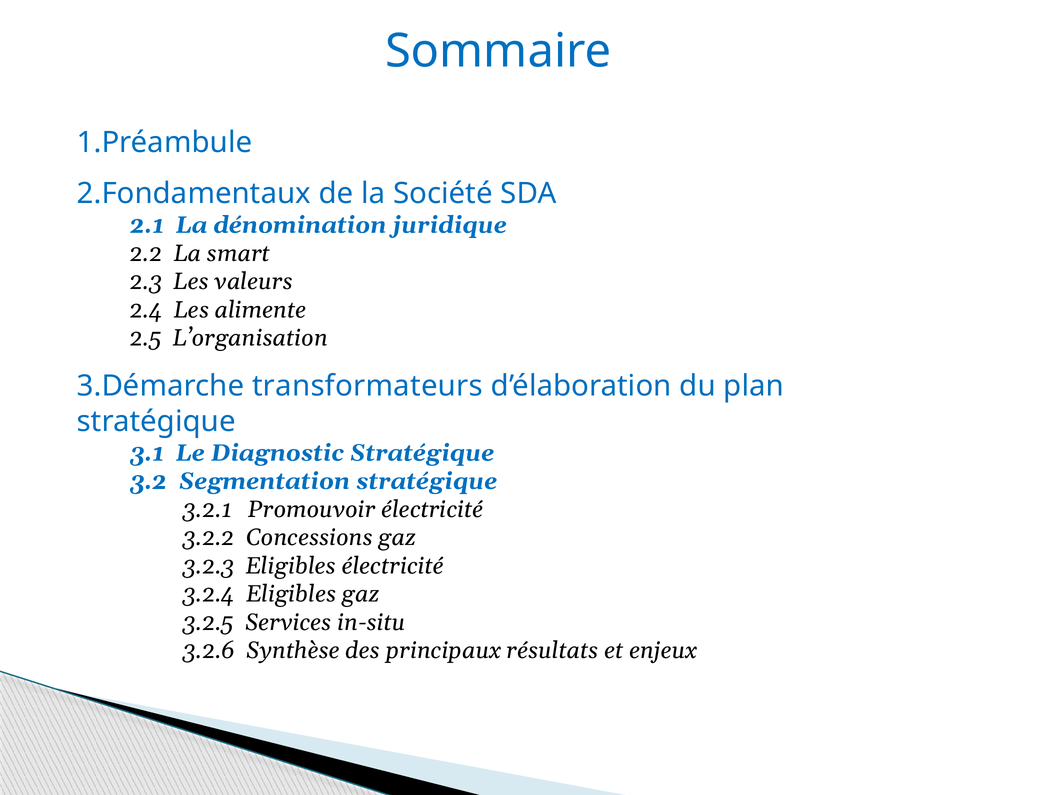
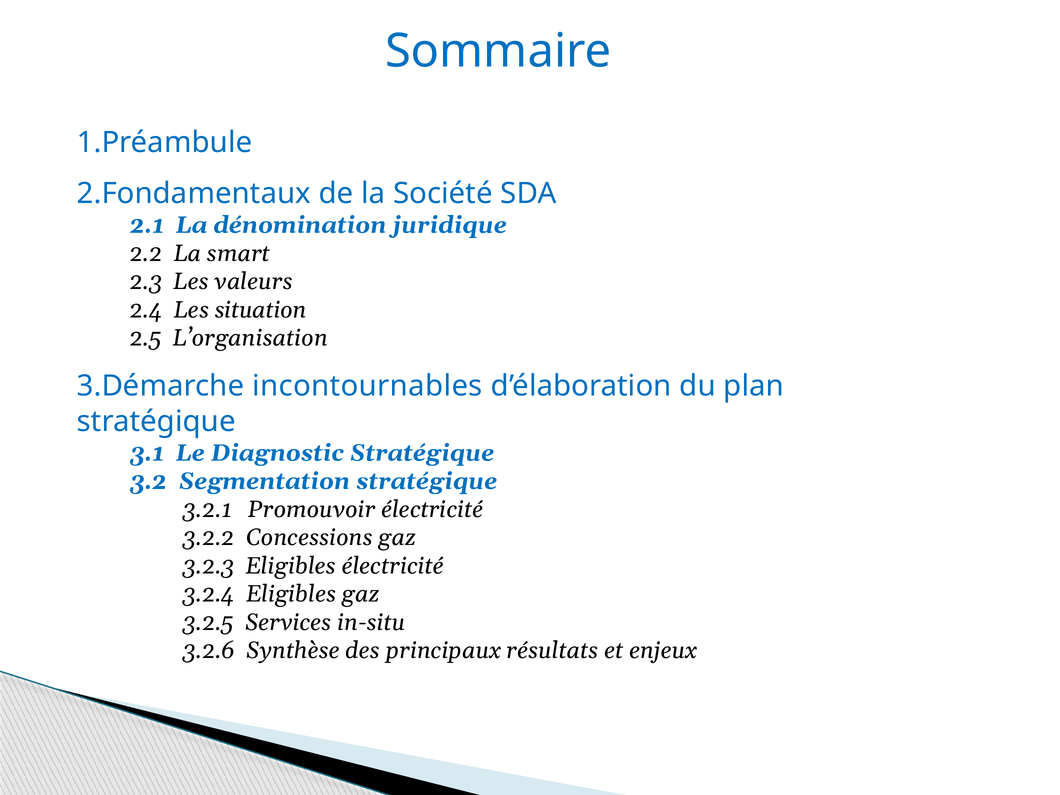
alimente: alimente -> situation (261, 310)
transformateurs: transformateurs -> incontournables (367, 386)
